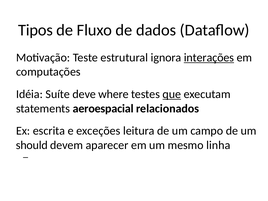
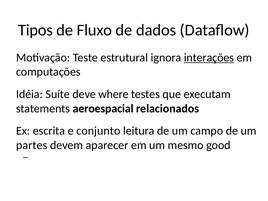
que underline: present -> none (172, 94)
exceções: exceções -> conjunto (98, 131)
should: should -> partes (32, 145)
linha: linha -> good (218, 145)
